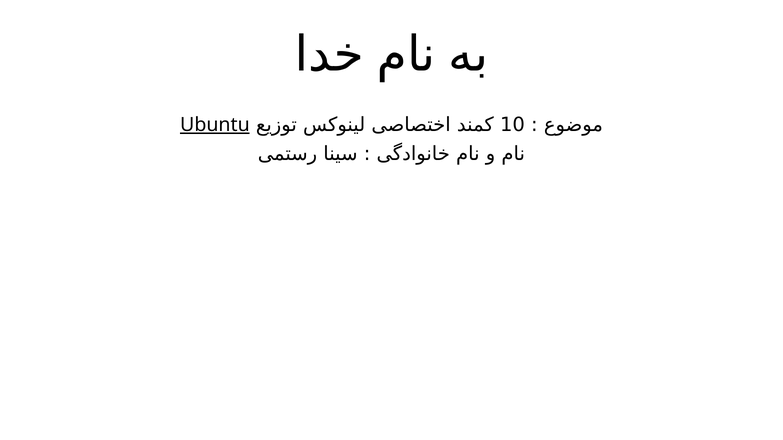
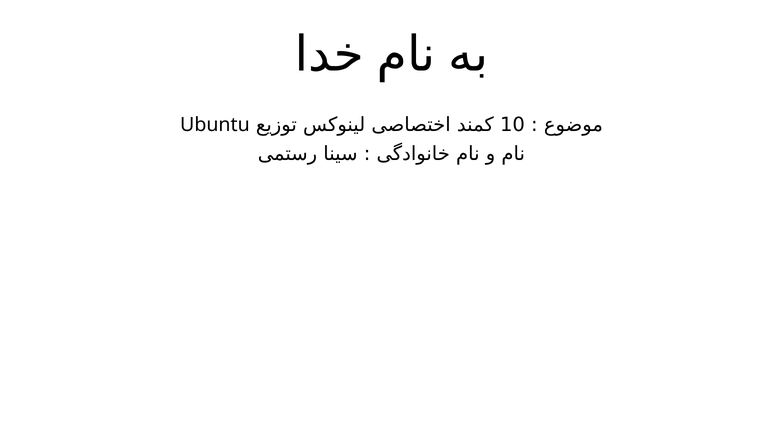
Ubuntu underline: present -> none (215, 125)
